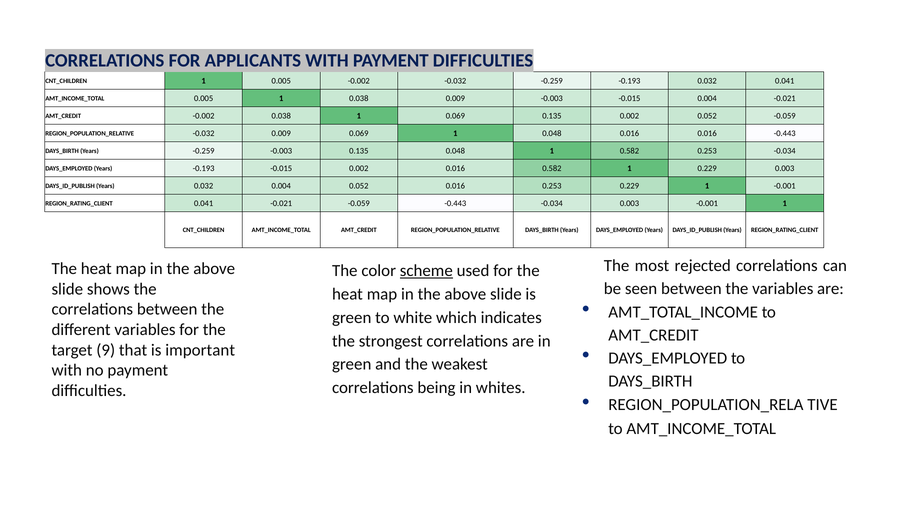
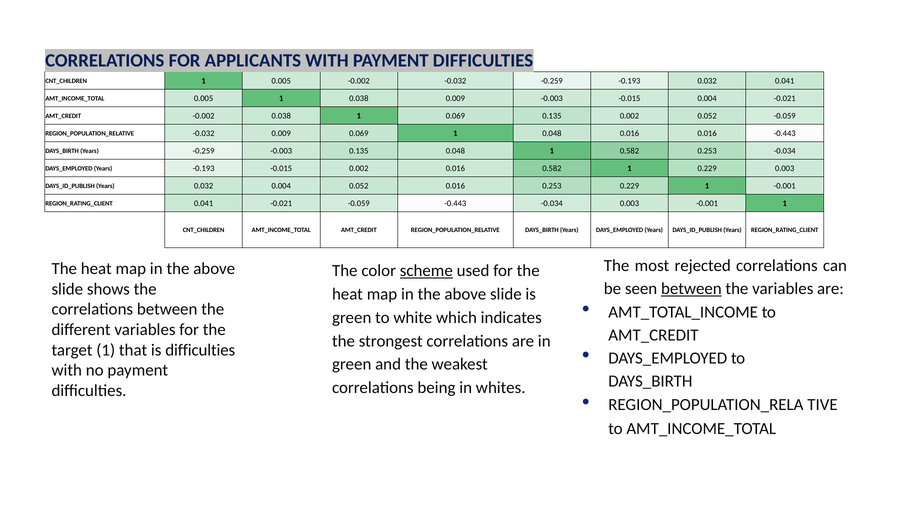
between underline: none -> present (691, 289)
target 9: 9 -> 1 (106, 350)
is important: important -> difficulties (200, 350)
